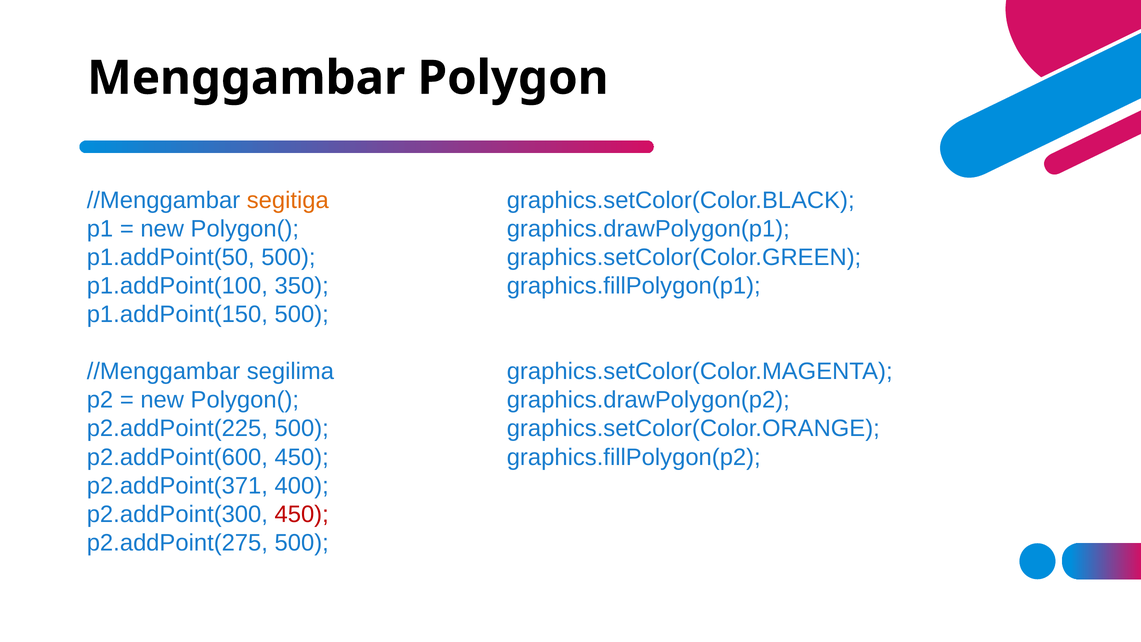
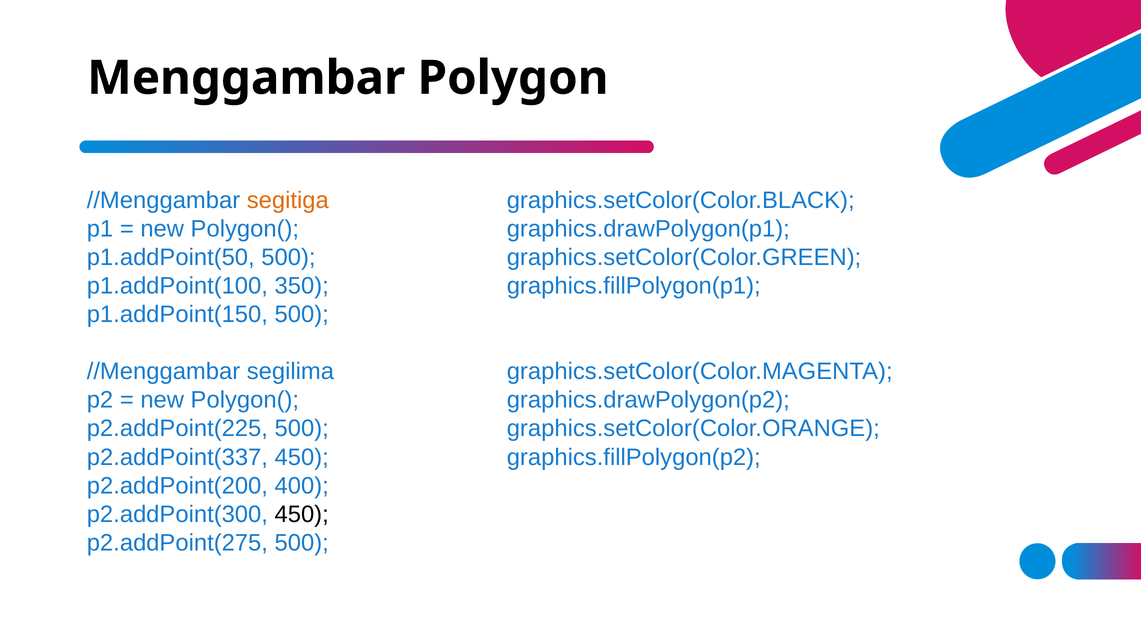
p2.addPoint(600: p2.addPoint(600 -> p2.addPoint(337 (177, 457)
p2.addPoint(371: p2.addPoint(371 -> p2.addPoint(200 (177, 486)
450 colour: red -> black (302, 514)
